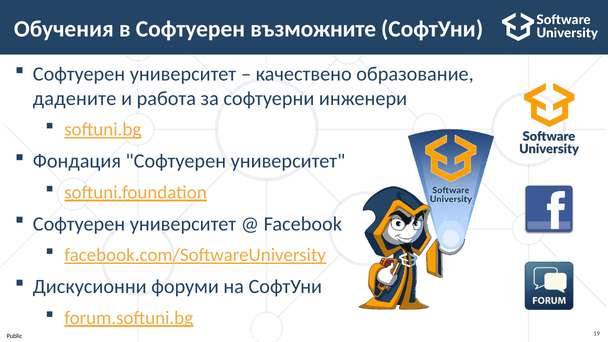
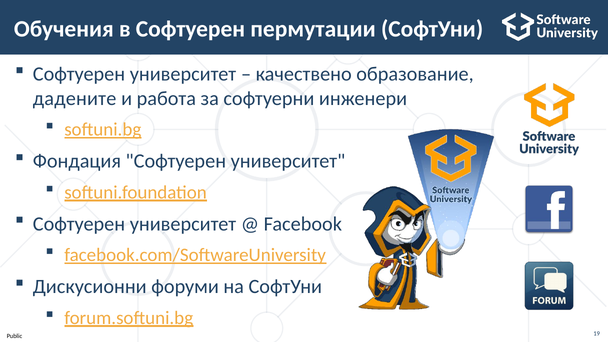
възможните: възможните -> пермутации (313, 29)
